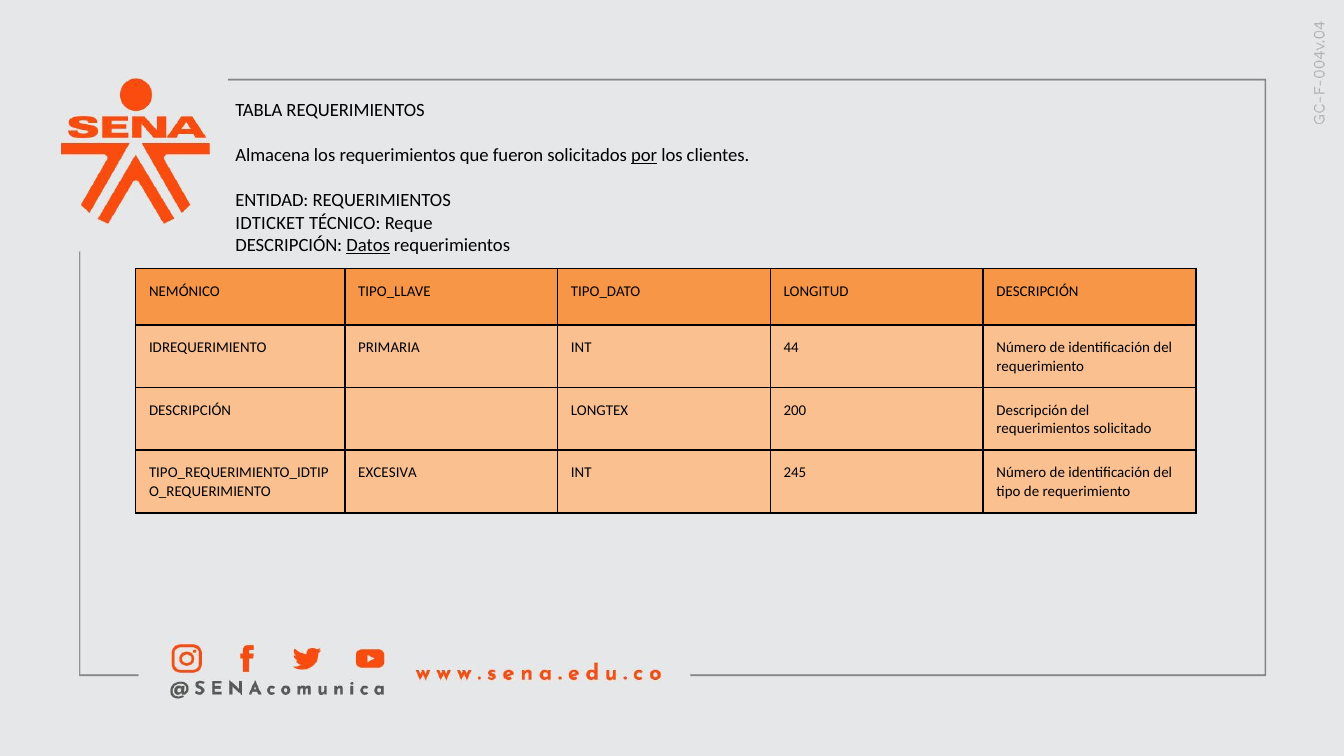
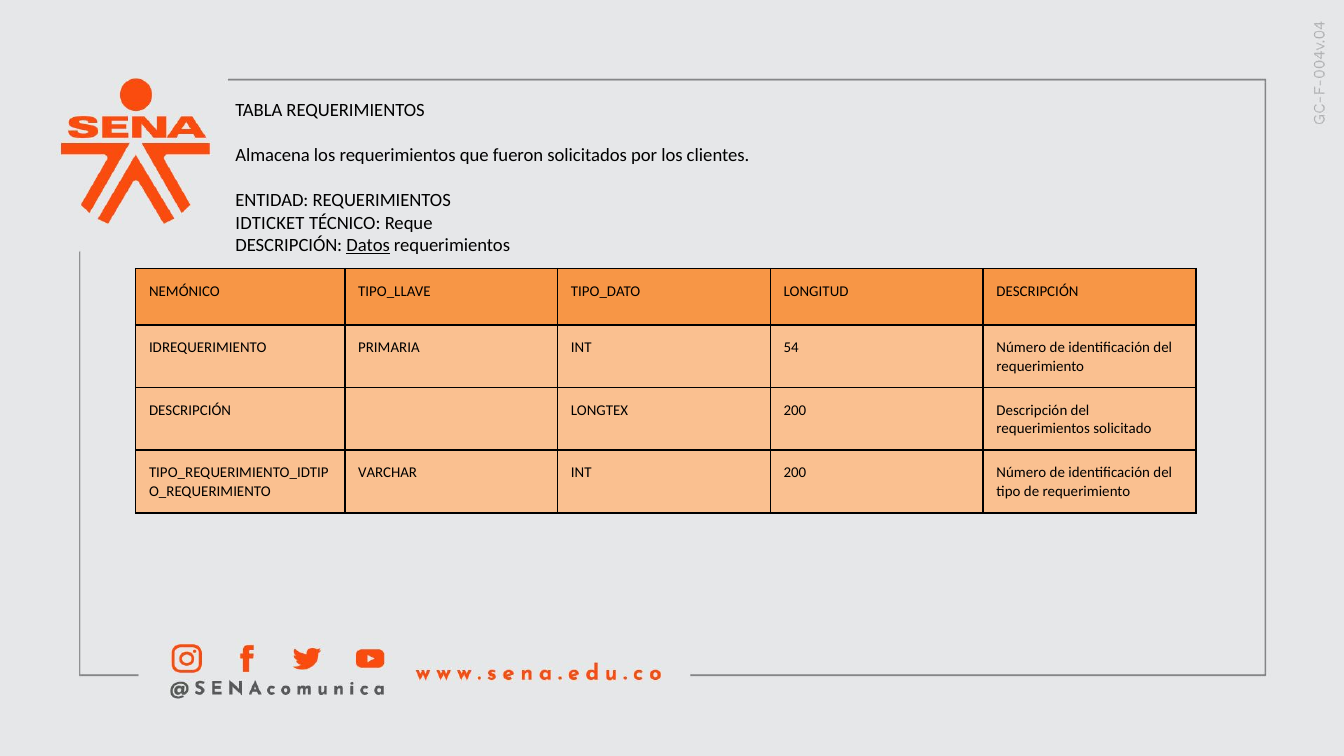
por underline: present -> none (644, 156)
44: 44 -> 54 (791, 348)
EXCESIVA: EXCESIVA -> VARCHAR (388, 473)
INT 245: 245 -> 200 (795, 473)
